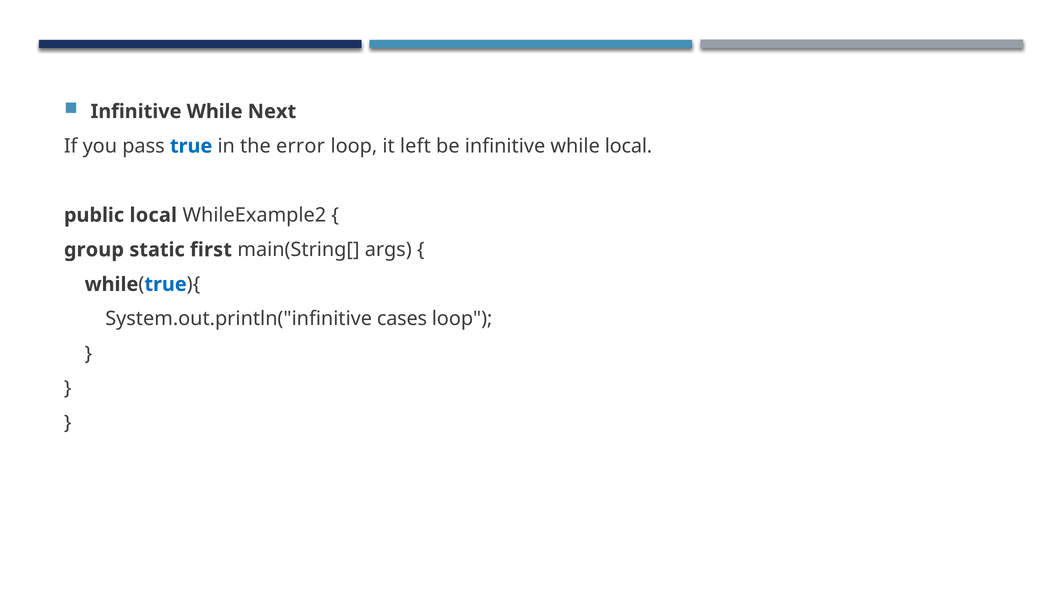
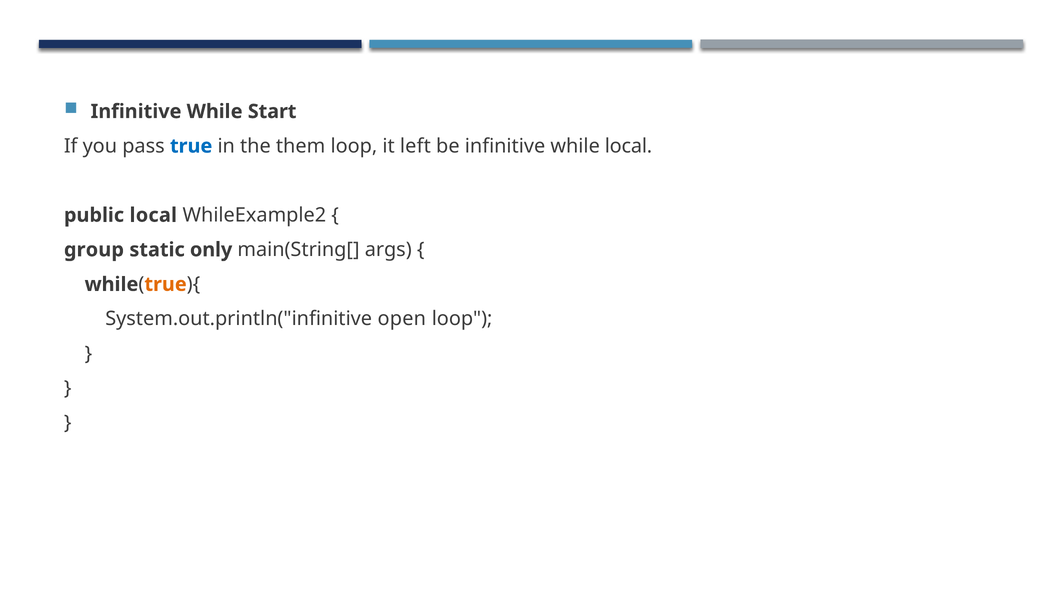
Next: Next -> Start (272, 111)
error: error -> them (301, 146)
first: first -> only (211, 249)
true colour: blue -> orange (166, 284)
cases: cases -> open (402, 319)
